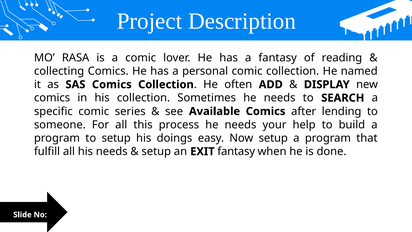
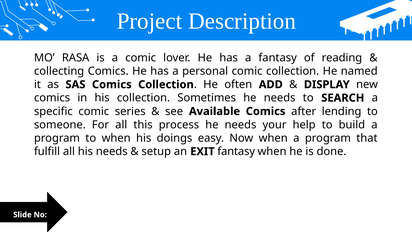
to setup: setup -> when (116, 138)
Now setup: setup -> when (273, 138)
